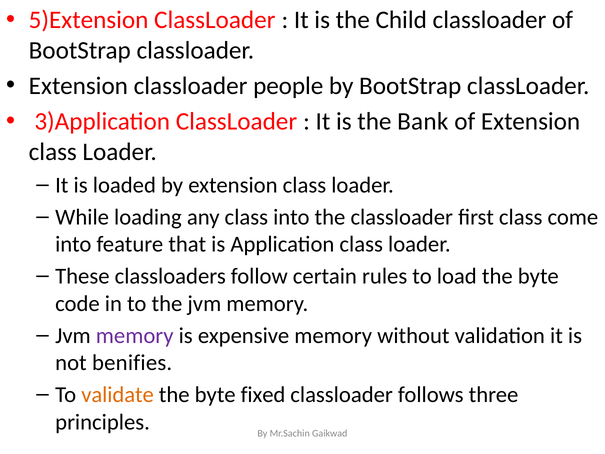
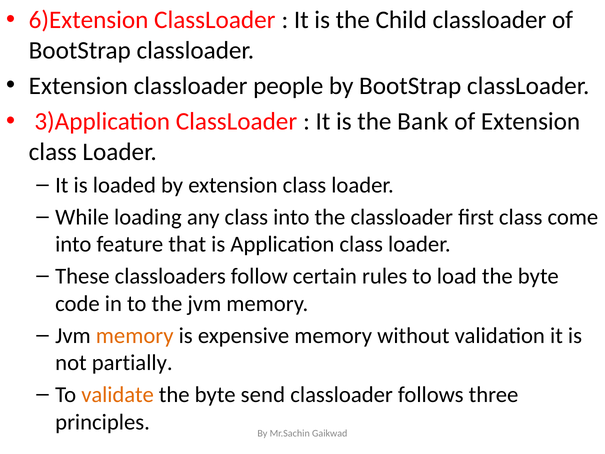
5)Extension: 5)Extension -> 6)Extension (89, 20)
memory colour: purple -> orange (135, 335)
benifies: benifies -> partially (132, 363)
fixed: fixed -> send (263, 395)
